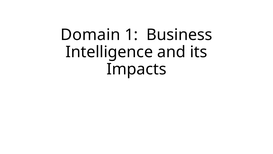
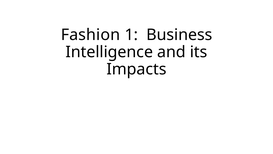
Domain: Domain -> Fashion (90, 35)
